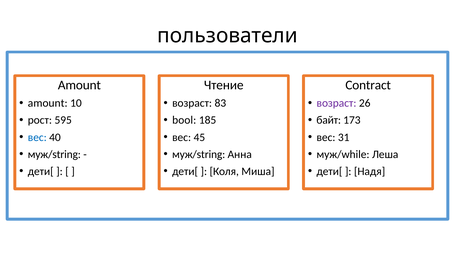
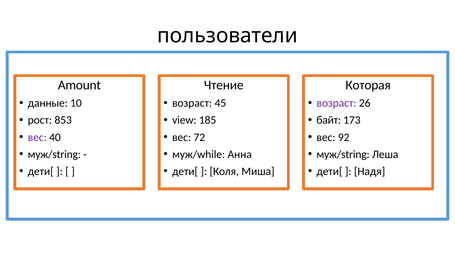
Contract: Contract -> Которая (368, 85)
amount: amount -> данные (48, 103)
83: 83 -> 45 (220, 103)
595: 595 -> 853 (63, 120)
bool: bool -> view (184, 120)
вес colour: blue -> purple (37, 137)
45: 45 -> 72 (199, 137)
31: 31 -> 92 (344, 137)
муж/string: муж/string -> муж/while (199, 154)
муж/while: муж/while -> муж/string (343, 154)
